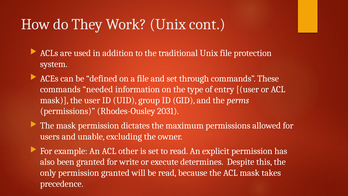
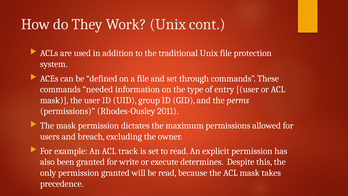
2031: 2031 -> 2011 (168, 111)
unable: unable -> breach (91, 136)
other: other -> track (128, 151)
